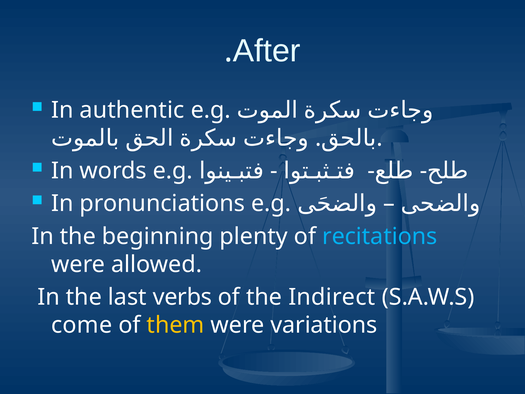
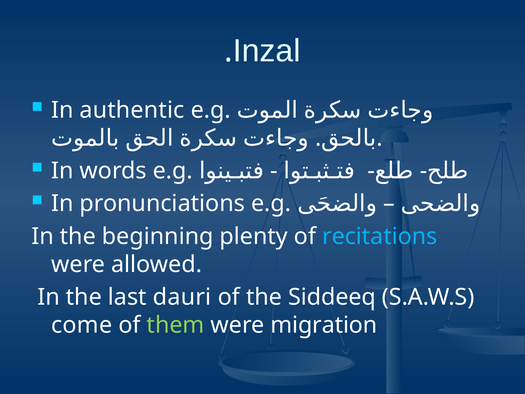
After: After -> Inzal (267, 51)
verbs: verbs -> dauri (182, 297)
Indirect: Indirect -> Siddeeq (332, 297)
them colour: yellow -> light green (176, 325)
variations: variations -> migration (324, 325)
